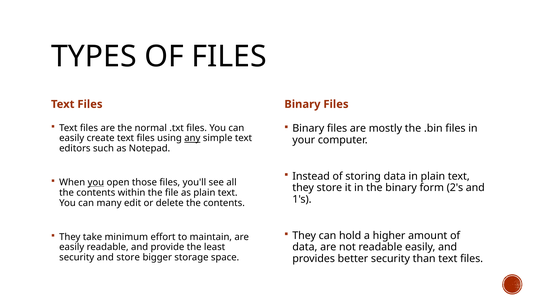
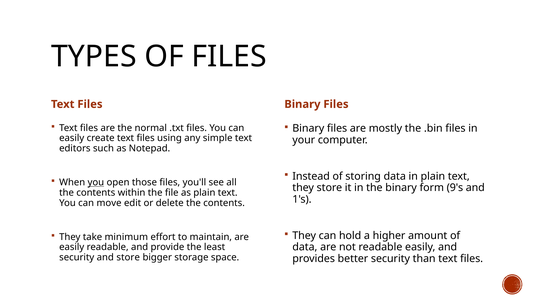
any underline: present -> none (192, 138)
2's: 2's -> 9's (455, 188)
many: many -> move (109, 203)
